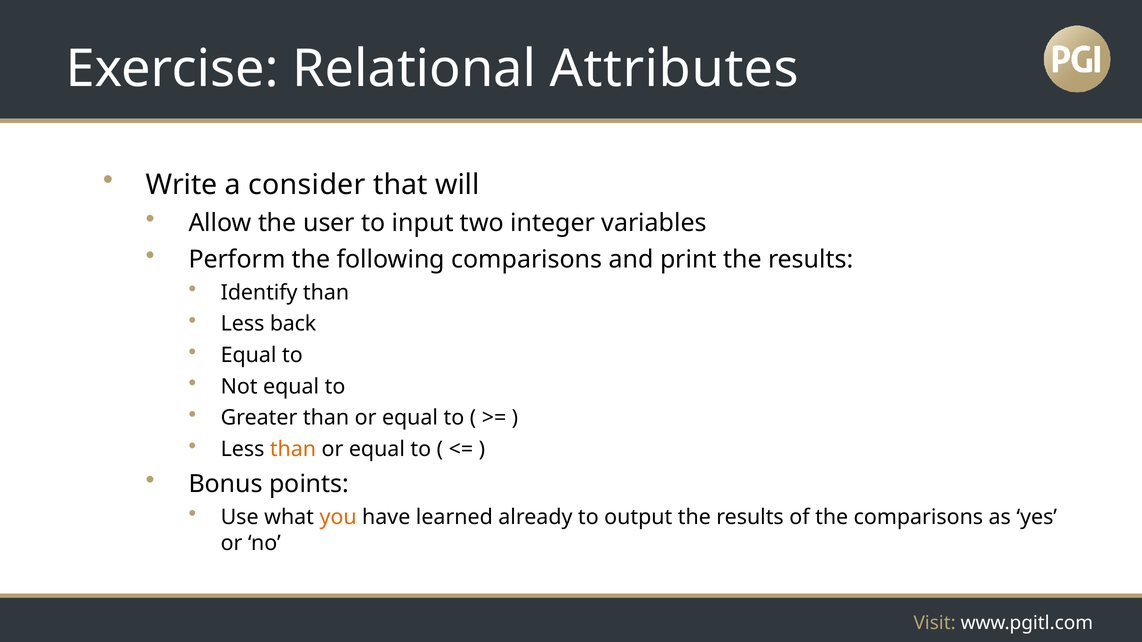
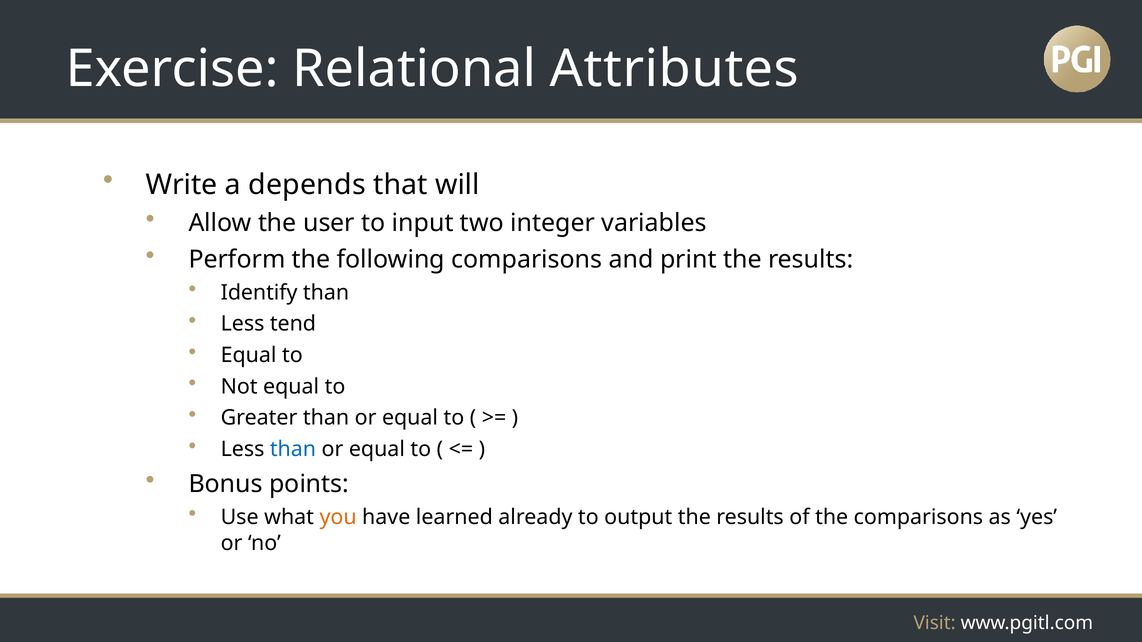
consider: consider -> depends (307, 185)
back: back -> tend (293, 324)
than colour: orange -> blue (293, 450)
